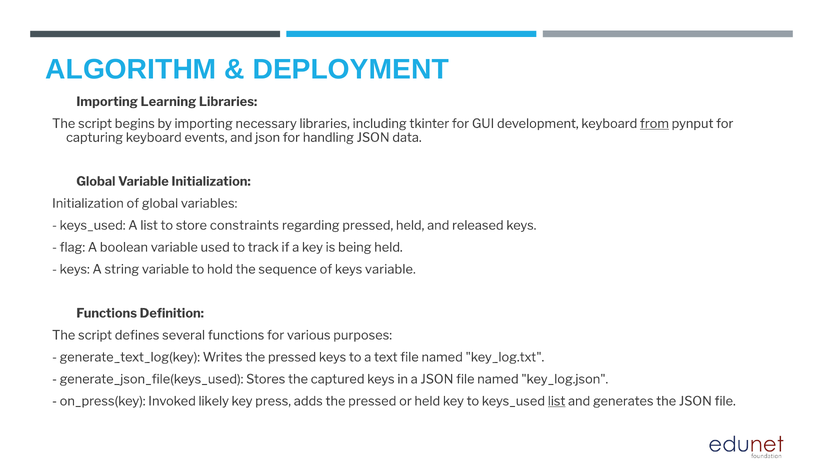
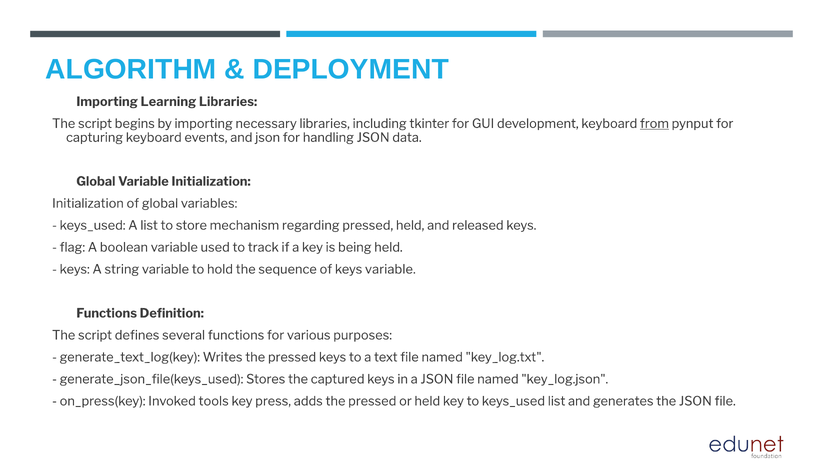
constraints: constraints -> mechanism (244, 225)
likely: likely -> tools (214, 401)
list underline: present -> none (557, 401)
